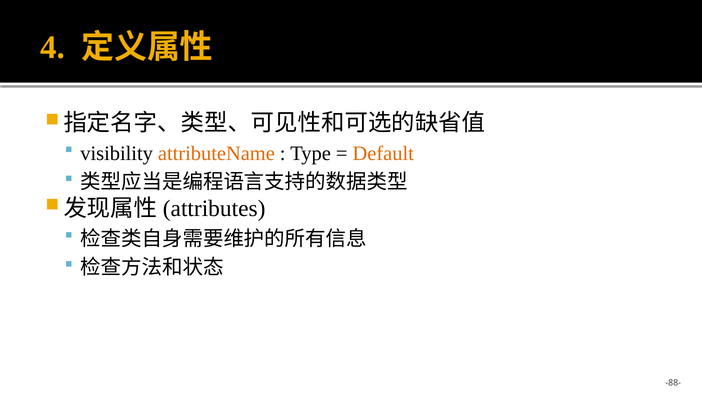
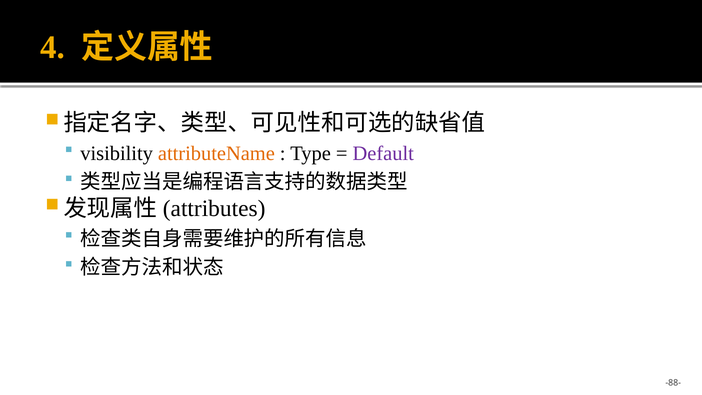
Default colour: orange -> purple (383, 153)
